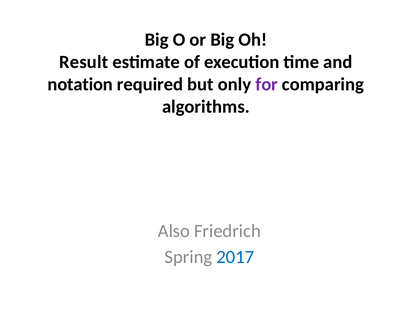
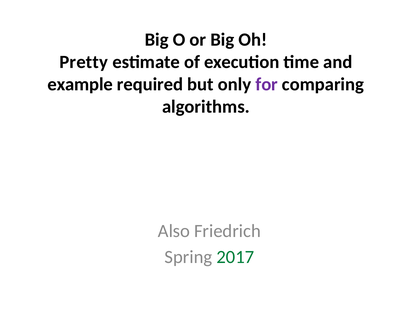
Result: Result -> Pretty (84, 62)
notation: notation -> example (80, 85)
2017 colour: blue -> green (235, 257)
